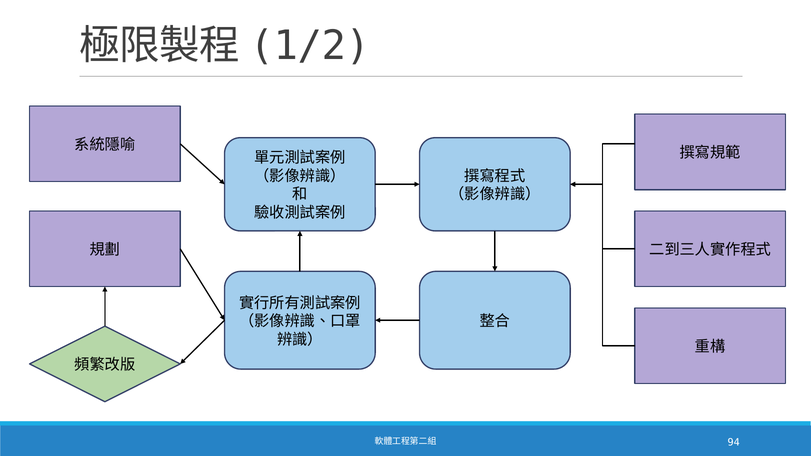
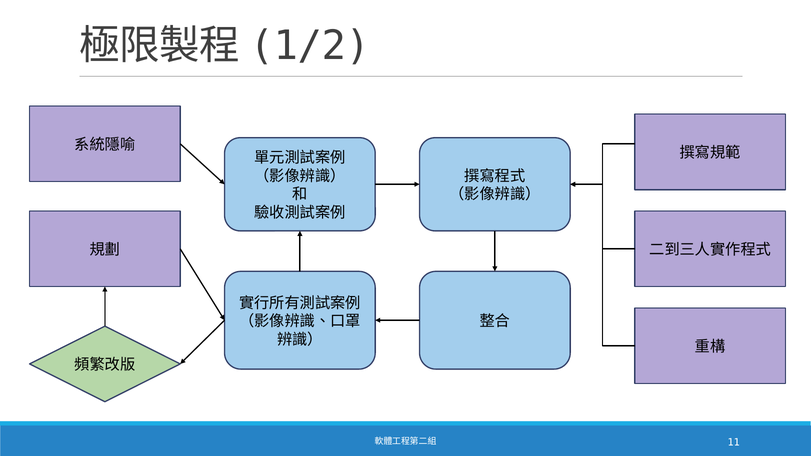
94: 94 -> 11 (734, 443)
